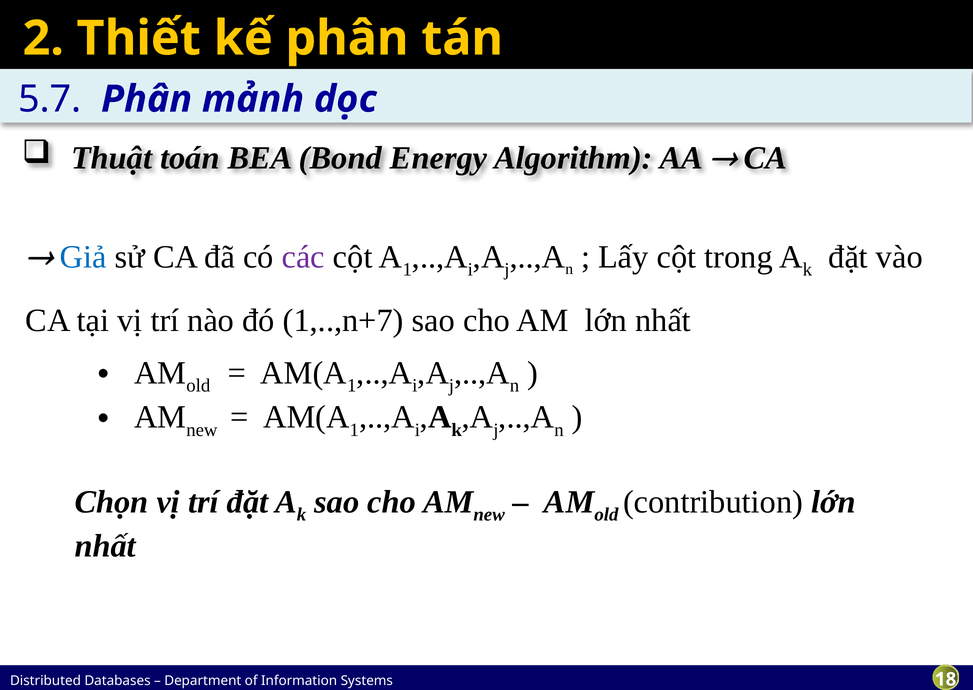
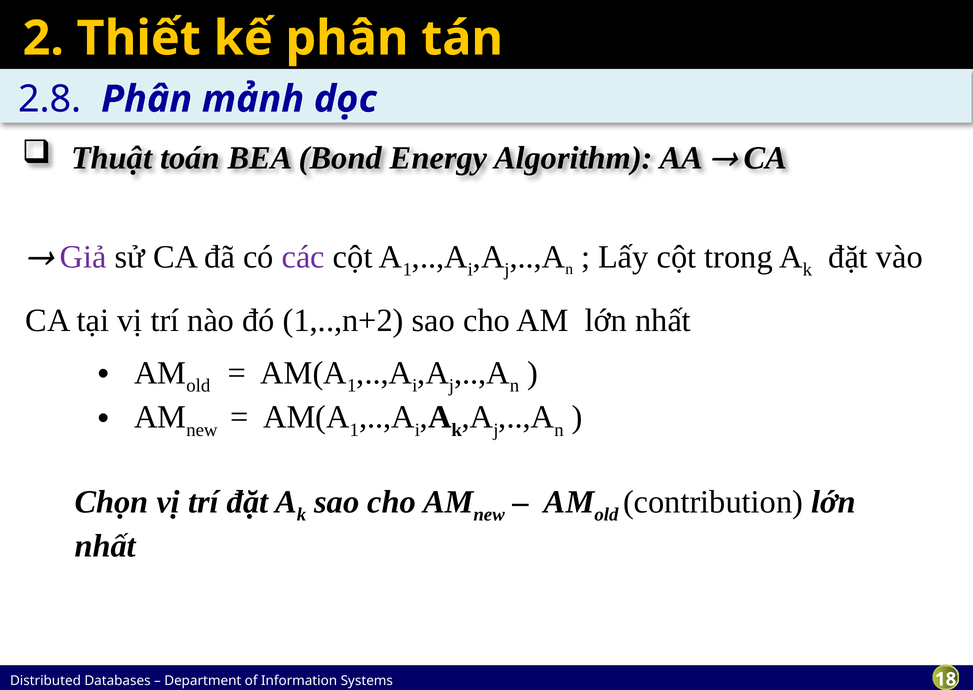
5.7: 5.7 -> 2.8 (50, 99)
Giả colour: blue -> purple (83, 257)
1,..,n+7: 1,..,n+7 -> 1,..,n+2 (343, 320)
